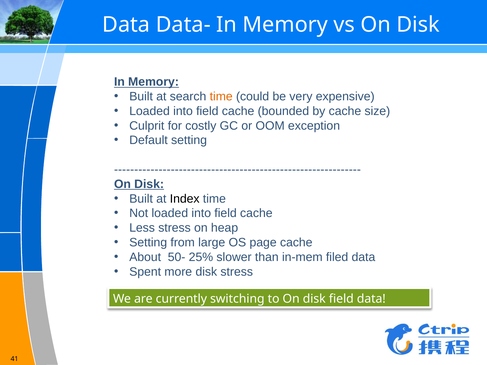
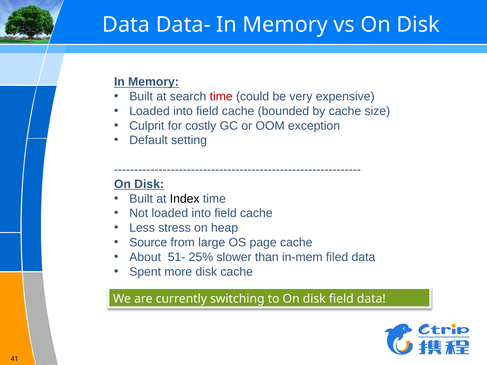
time colour: orange -> red (221, 97)
Setting: Setting -> Source (148, 243)
50-: 50- -> 51- (177, 257)
disk stress: stress -> cache (237, 272)
